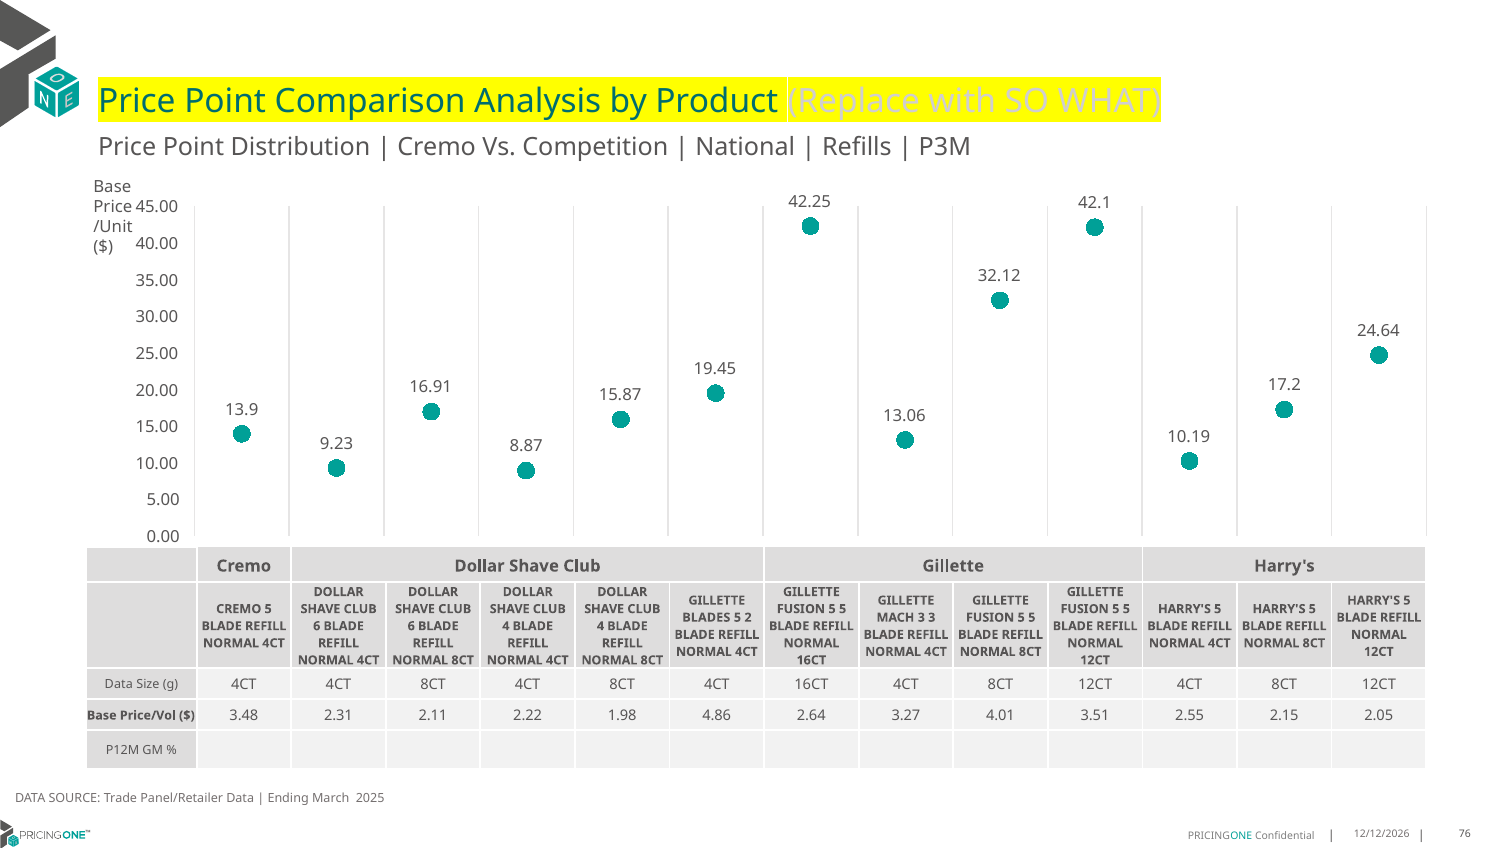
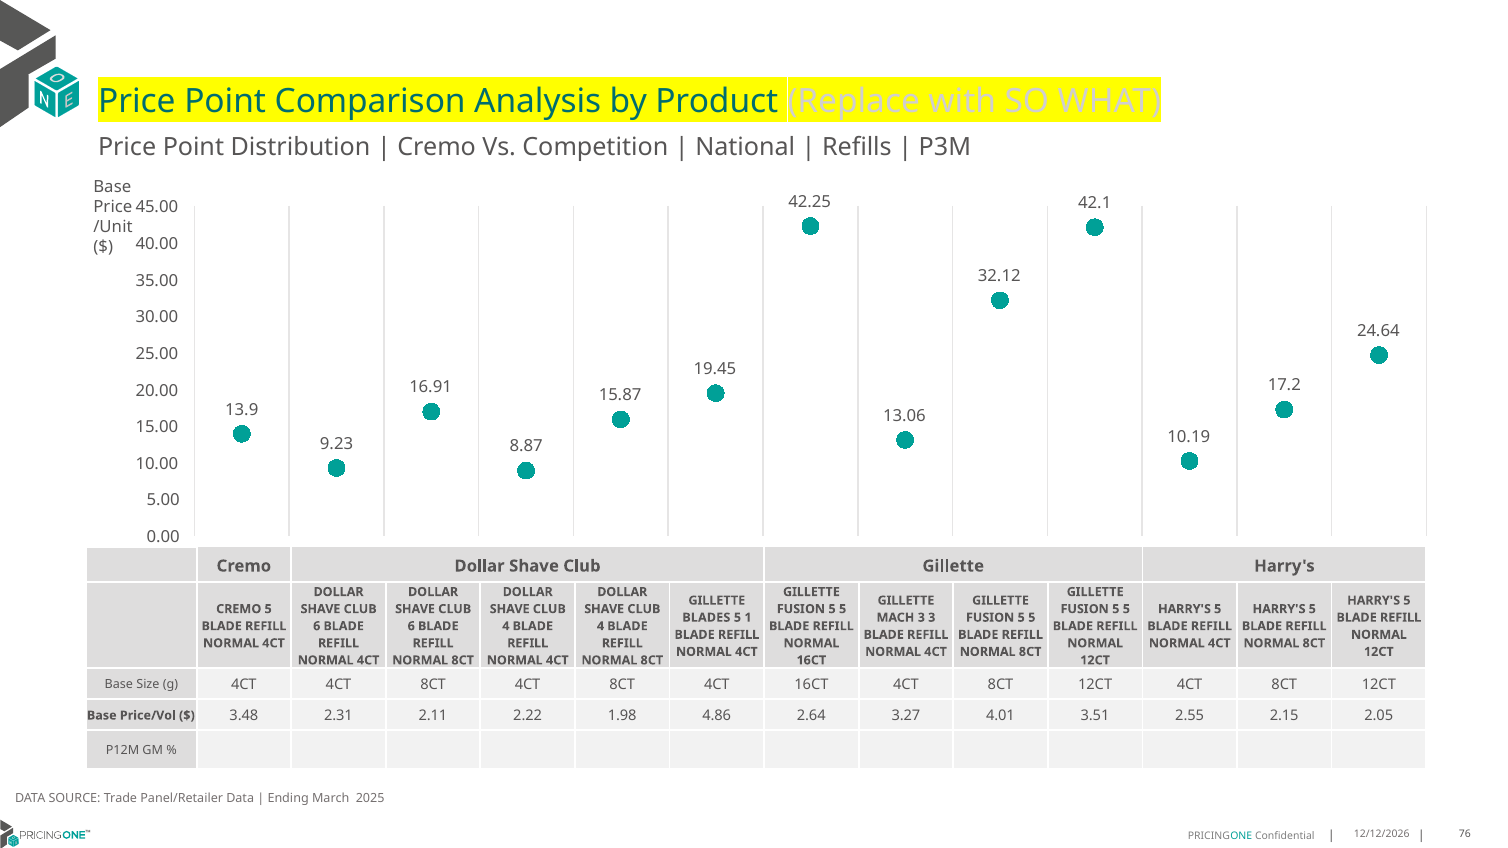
2: 2 -> 1 (748, 618)
Data: Data -> Base (119, 685)
